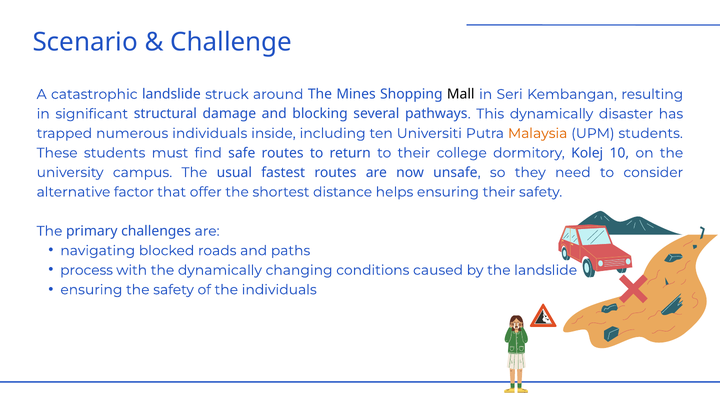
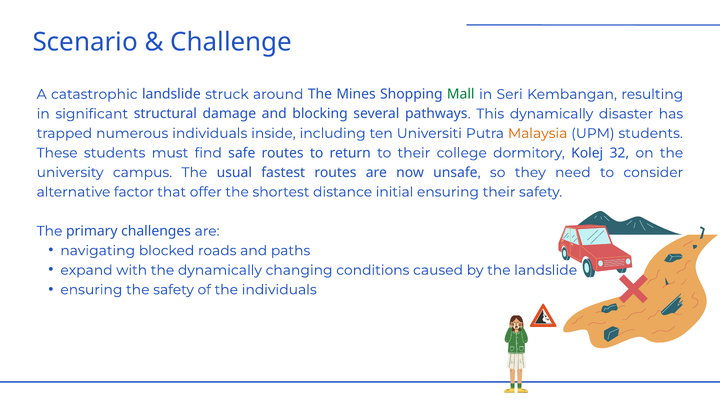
Mall colour: black -> green (461, 94)
10: 10 -> 32 (619, 153)
helps: helps -> initial (395, 192)
process: process -> expand (86, 270)
